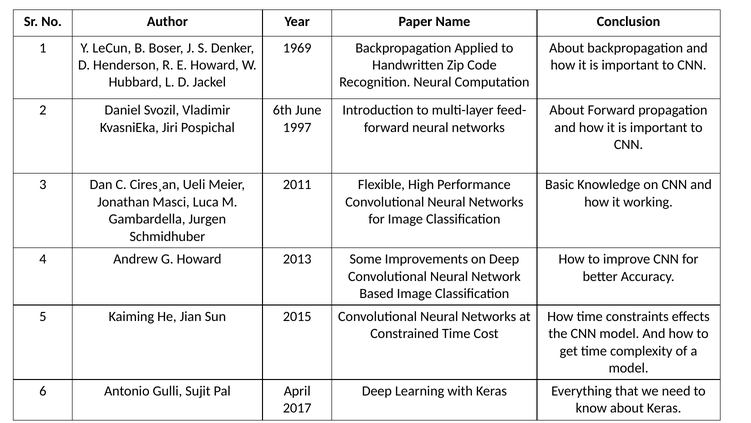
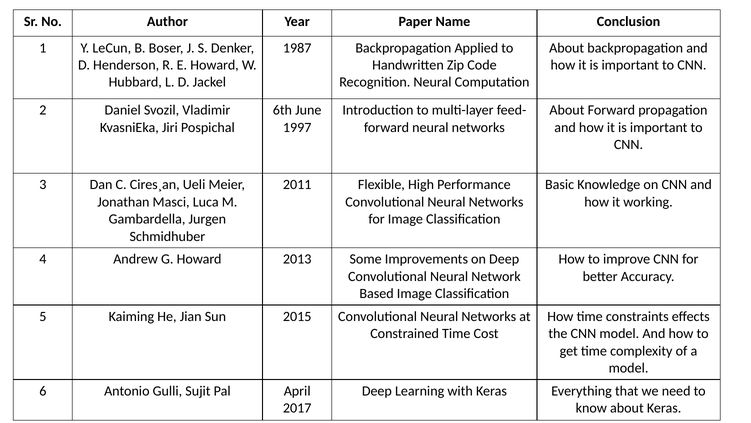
1969: 1969 -> 1987 (297, 48)
